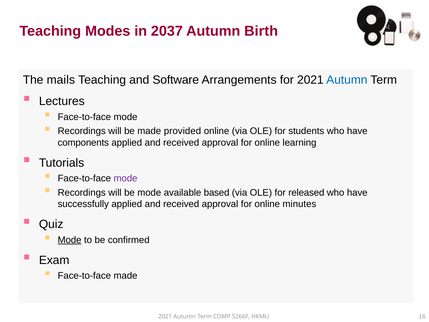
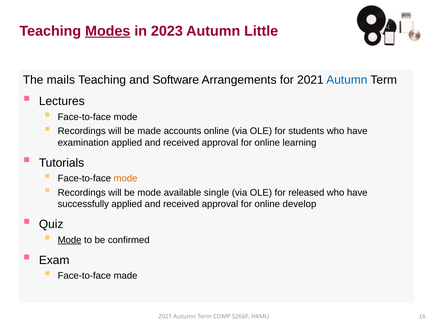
Modes underline: none -> present (108, 31)
2037: 2037 -> 2023 (167, 31)
Birth: Birth -> Little (261, 31)
provided: provided -> accounts (183, 131)
components: components -> examination (83, 142)
mode colour: purple -> orange (126, 178)
based: based -> single (217, 193)
minutes: minutes -> develop (299, 204)
